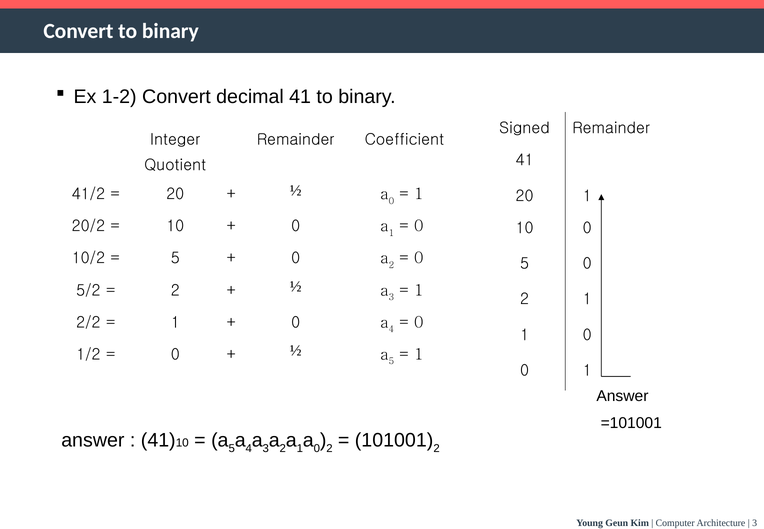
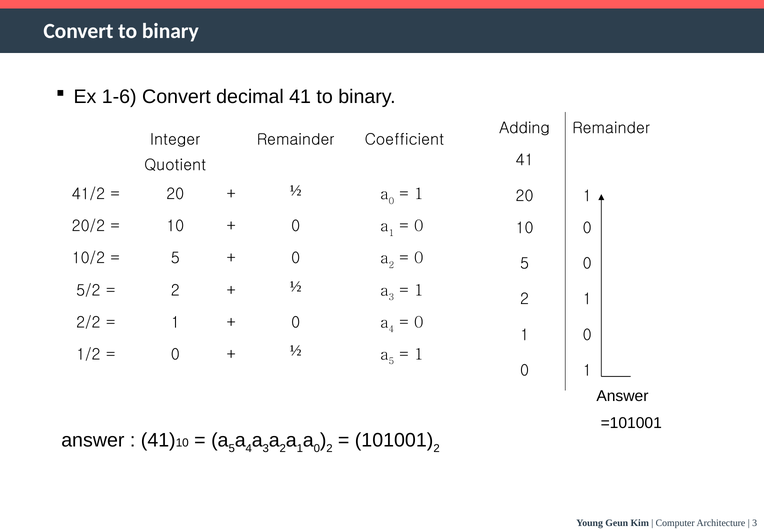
1-2: 1-2 -> 1-6 (119, 97)
Signed: Signed -> Adding (525, 128)
